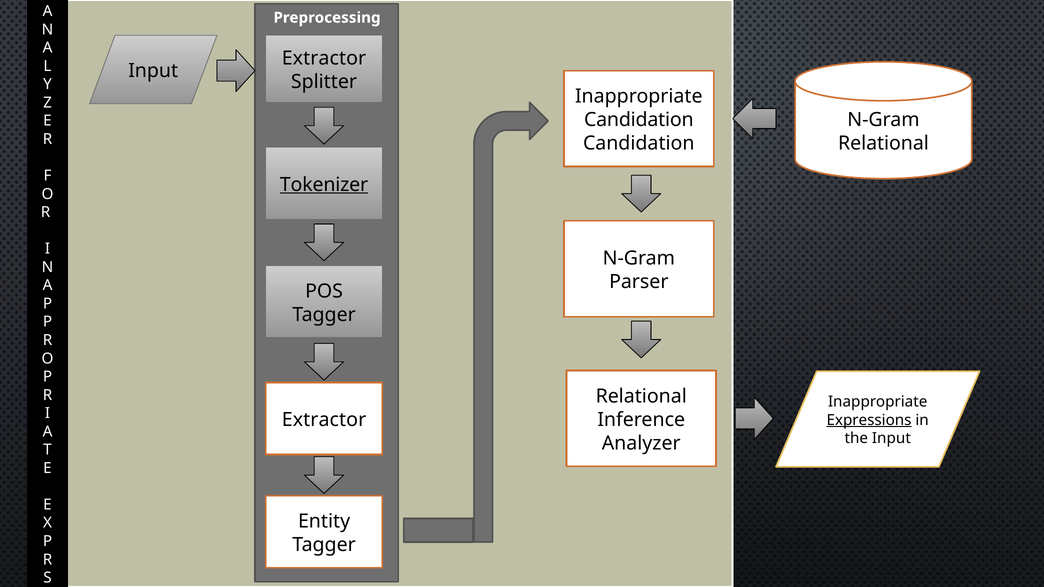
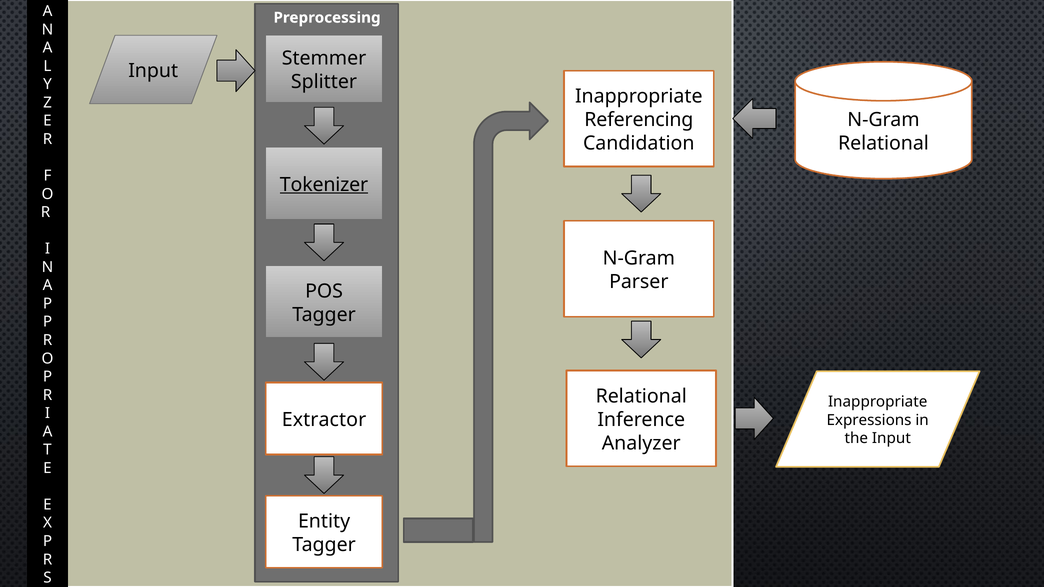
Extractor: Extractor -> Stemmer (324, 58)
Candidation: Candidation -> Referencing (639, 120)
Expressions underline: present -> none (869, 420)
